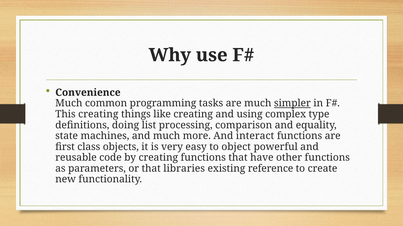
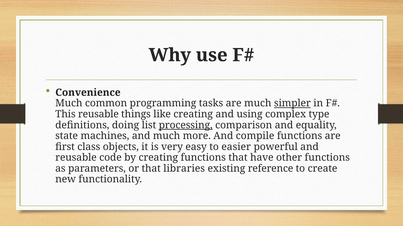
This creating: creating -> reusable (98, 115)
processing underline: none -> present (186, 125)
interact: interact -> compile (255, 136)
object: object -> easier (236, 147)
